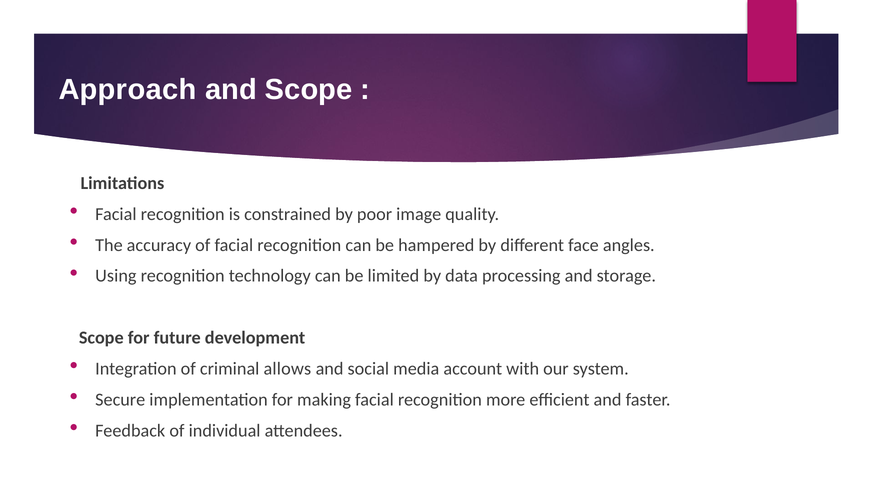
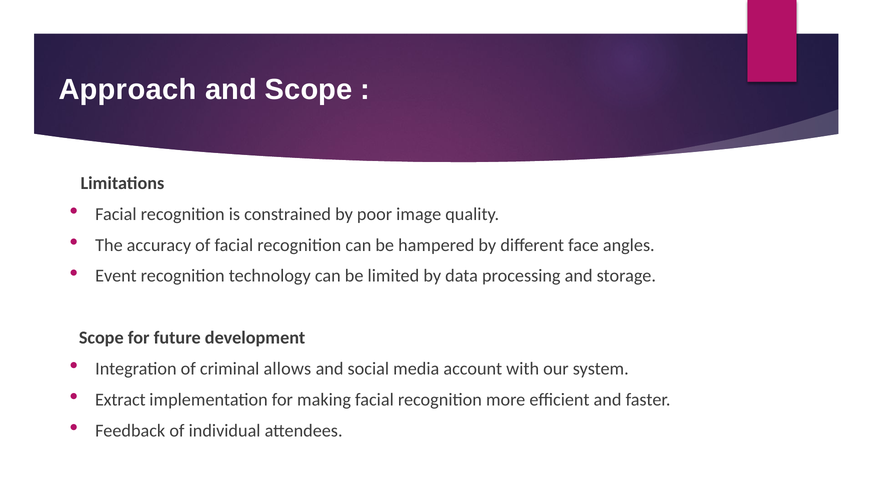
Using: Using -> Event (116, 276)
Secure: Secure -> Extract (120, 400)
